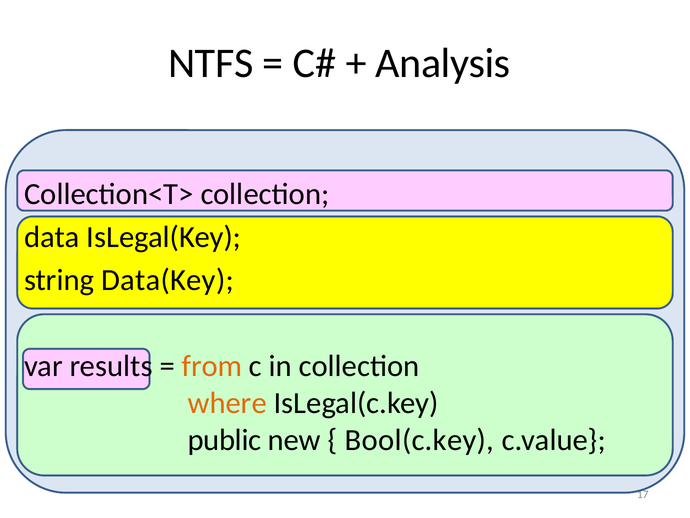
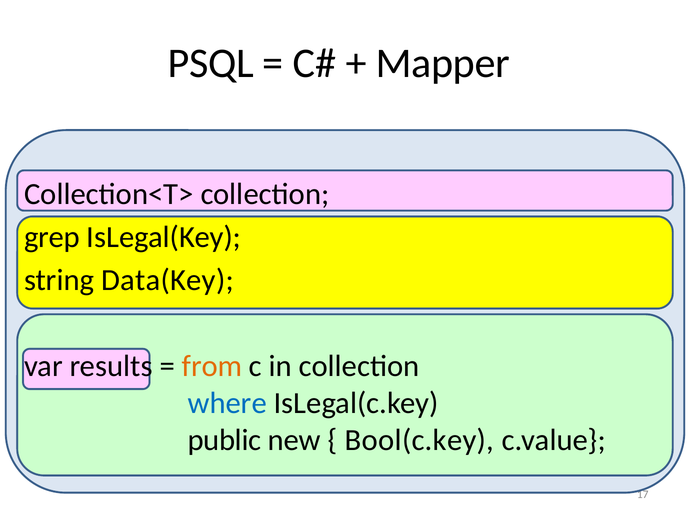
NTFS: NTFS -> PSQL (211, 63)
Analysis: Analysis -> Mapper (443, 63)
data: data -> grep (52, 237)
where colour: orange -> blue (227, 403)
